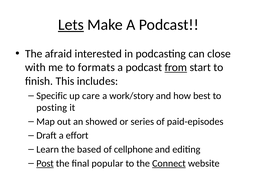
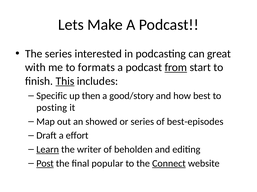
Lets underline: present -> none (71, 25)
The afraid: afraid -> series (58, 54)
close: close -> great (219, 54)
This underline: none -> present (65, 81)
care: care -> then (91, 96)
work/story: work/story -> good/story (131, 96)
paid-episodes: paid-episodes -> best-episodes (195, 122)
Learn underline: none -> present (48, 150)
based: based -> writer (89, 150)
cellphone: cellphone -> beholden (133, 150)
